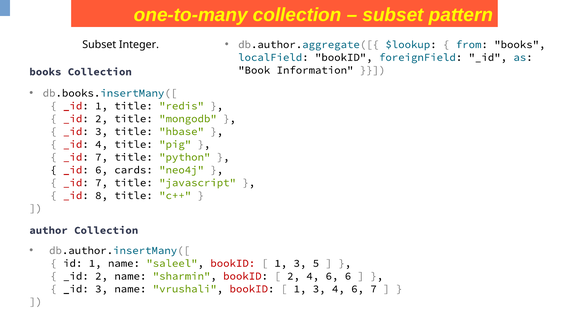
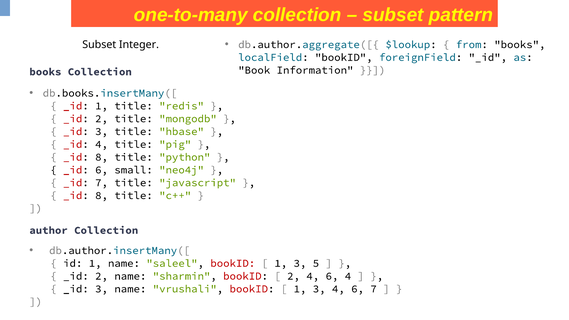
7: 7 -> 8 (102, 157)
cards: cards -> small (134, 170)
6 6: 6 -> 4 (348, 276)
